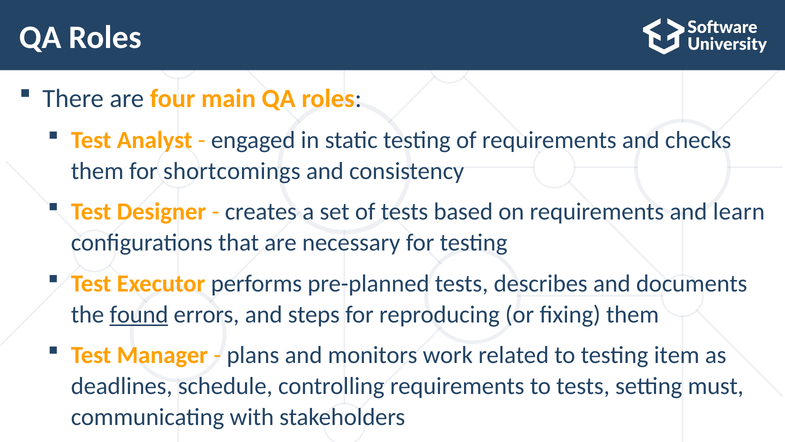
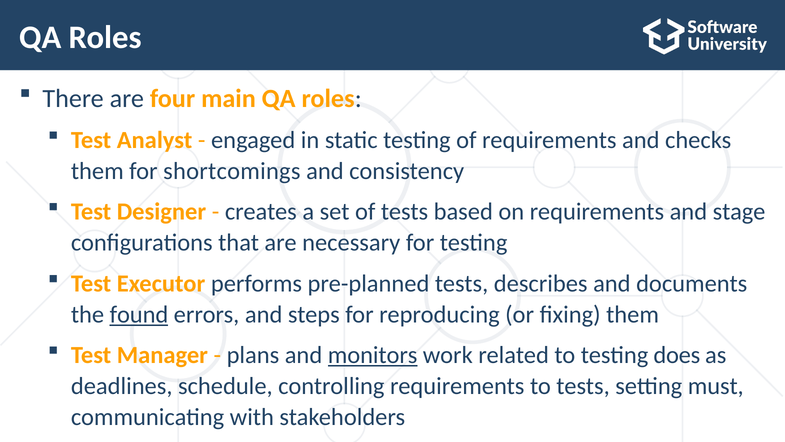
learn: learn -> stage (739, 212)
monitors underline: none -> present (373, 355)
item: item -> does (677, 355)
